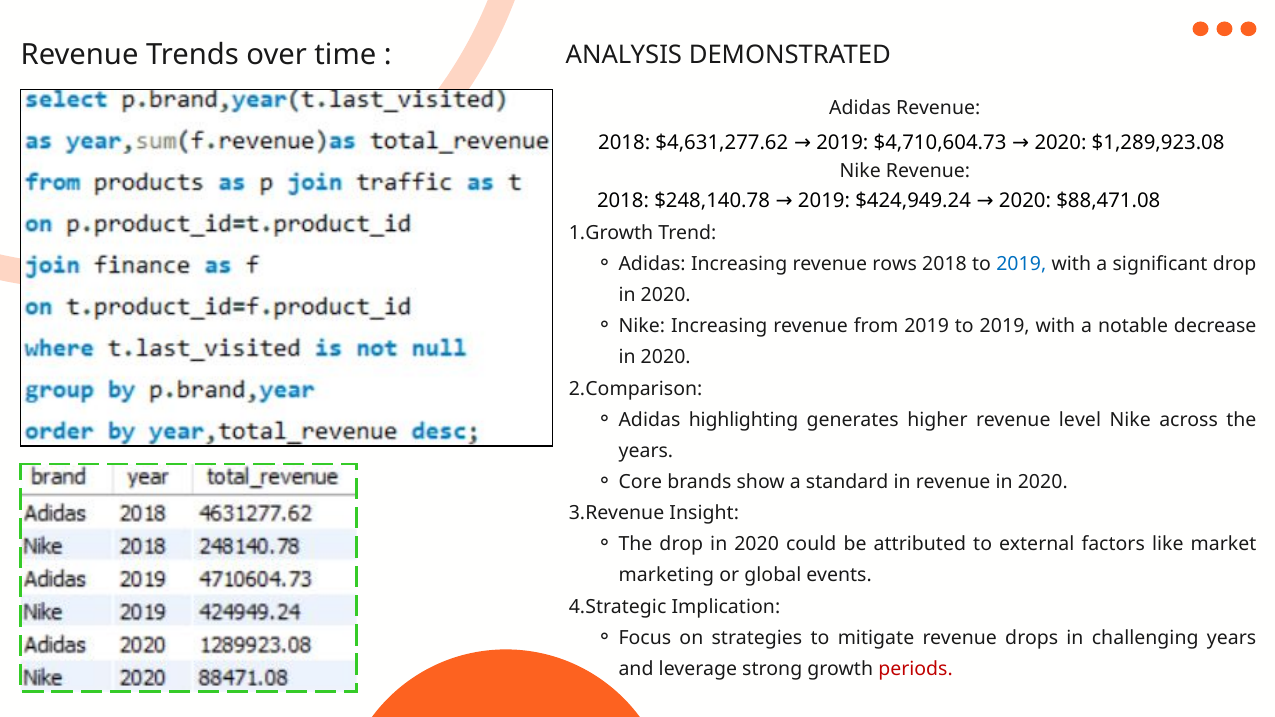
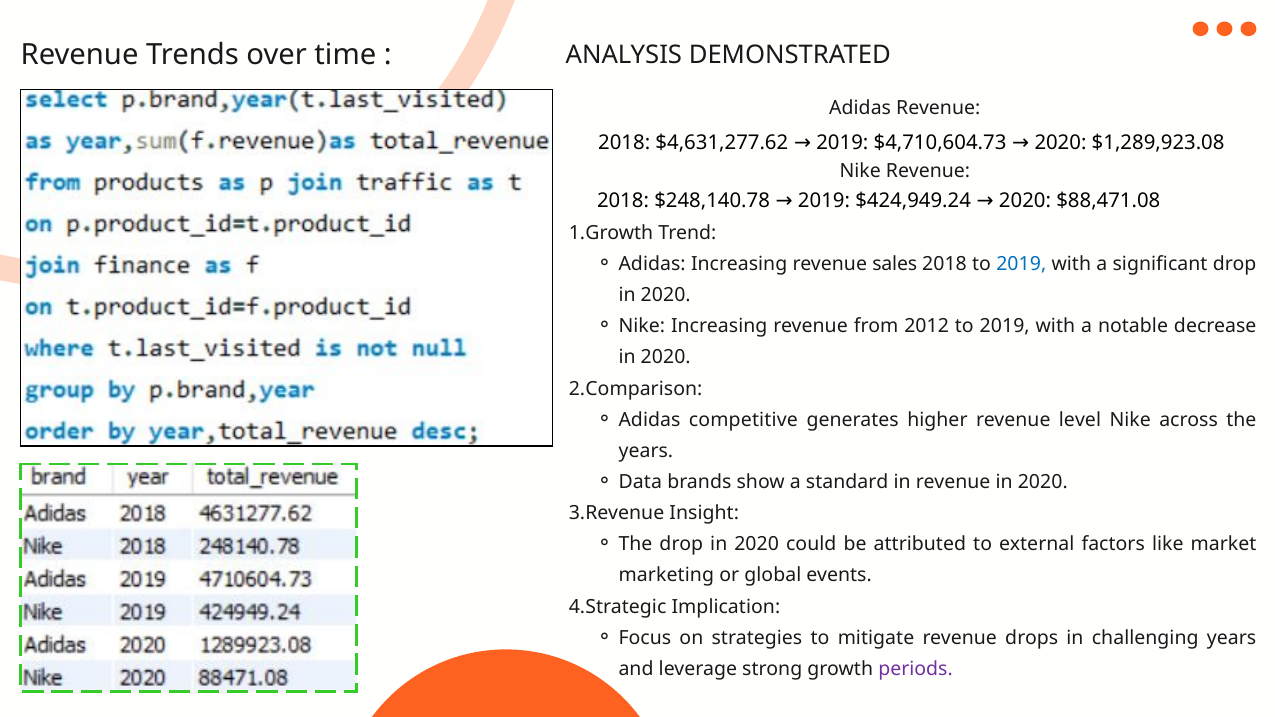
rows: rows -> sales (895, 264)
from 2019: 2019 -> 2012 (927, 326)
highlighting: highlighting -> competitive (743, 420)
Core: Core -> Data (640, 482)
periods colour: red -> purple (916, 669)
